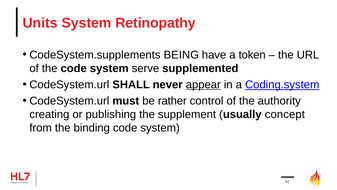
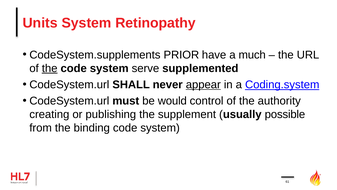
BEING: BEING -> PRIOR (181, 55)
token: token -> much (252, 55)
the underline: none -> present (50, 68)
rather: rather -> would (172, 101)
concept: concept -> possible (285, 114)
